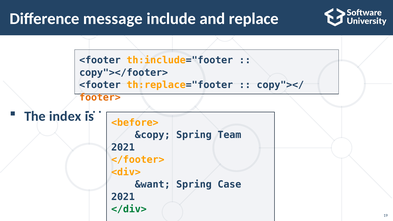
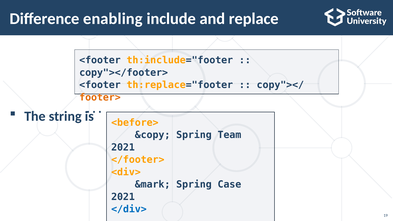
message: message -> enabling (113, 19)
index: index -> string (65, 116)
&want: &want -> &mark (153, 184)
</div> colour: green -> blue (129, 209)
